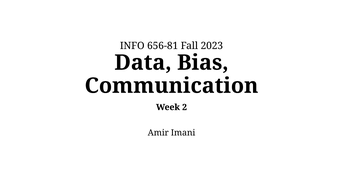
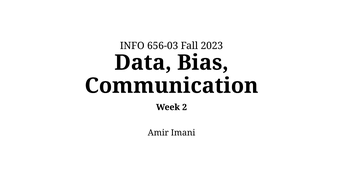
656-81: 656-81 -> 656-03 (163, 46)
